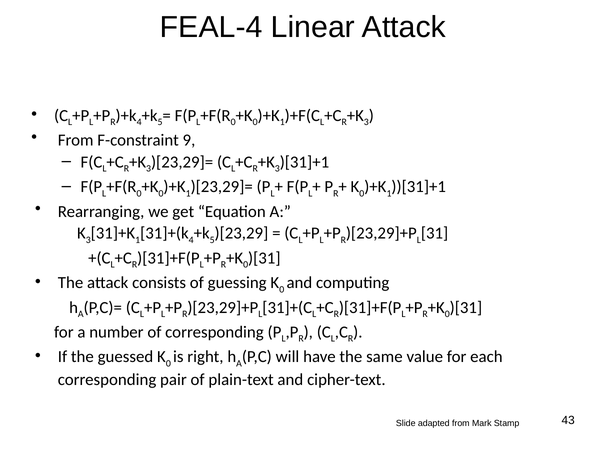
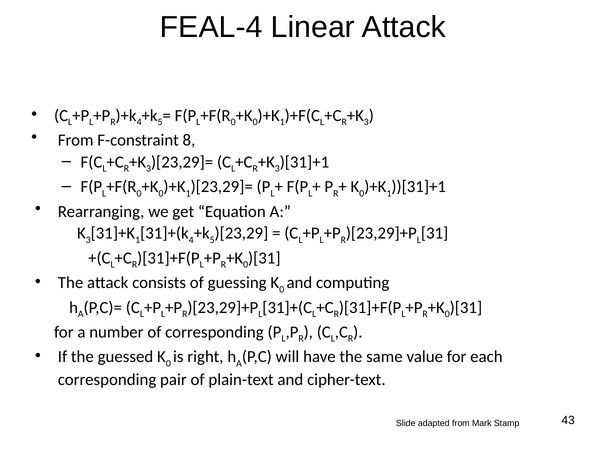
9: 9 -> 8 (189, 140)
